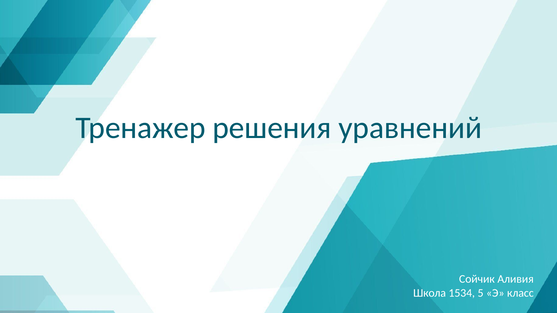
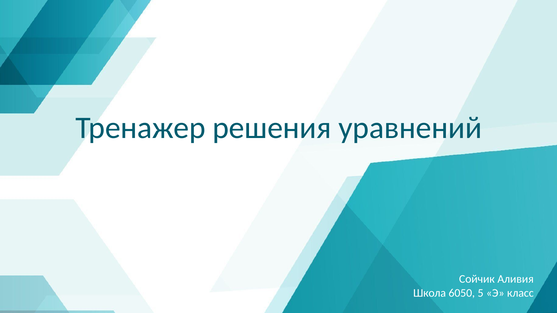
1534: 1534 -> 6050 (462, 293)
